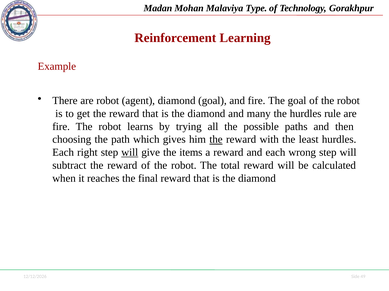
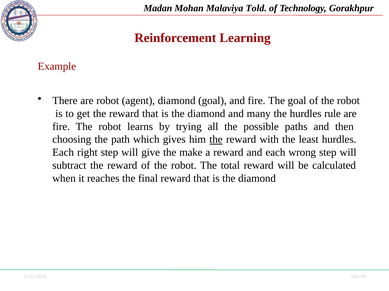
Type: Type -> Told (256, 8)
will underline: present -> none (130, 153)
items: items -> make (191, 153)
